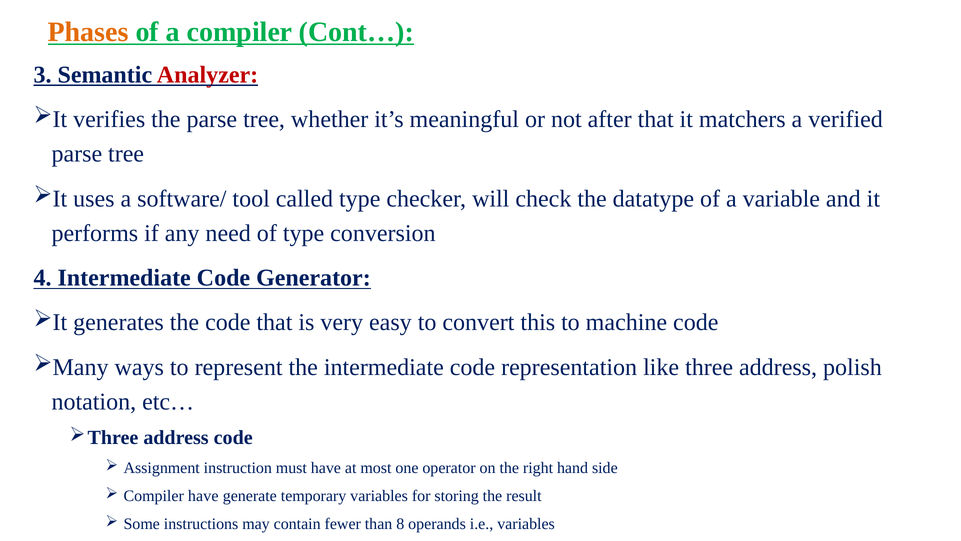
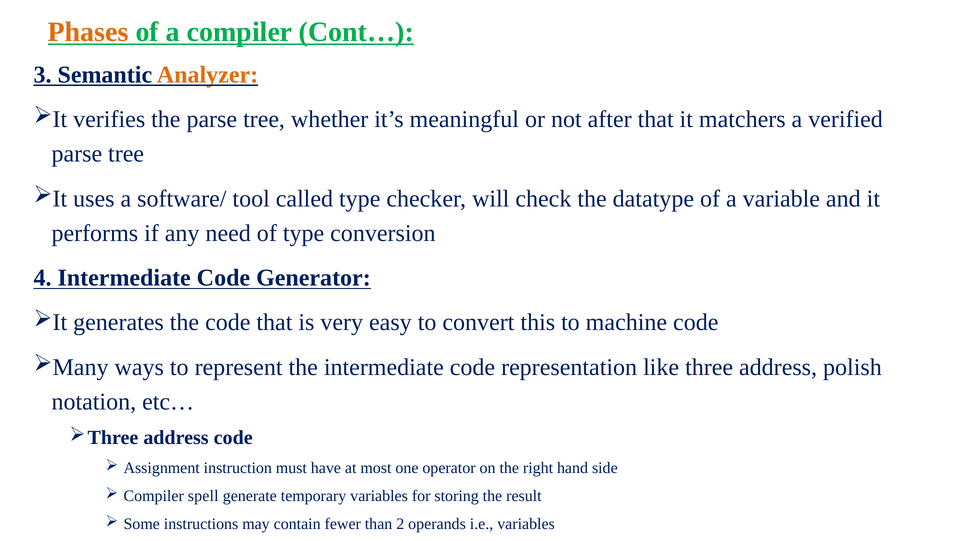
Analyzer colour: red -> orange (208, 75)
Compiler have: have -> spell (203, 496)
8: 8 -> 2 (400, 524)
